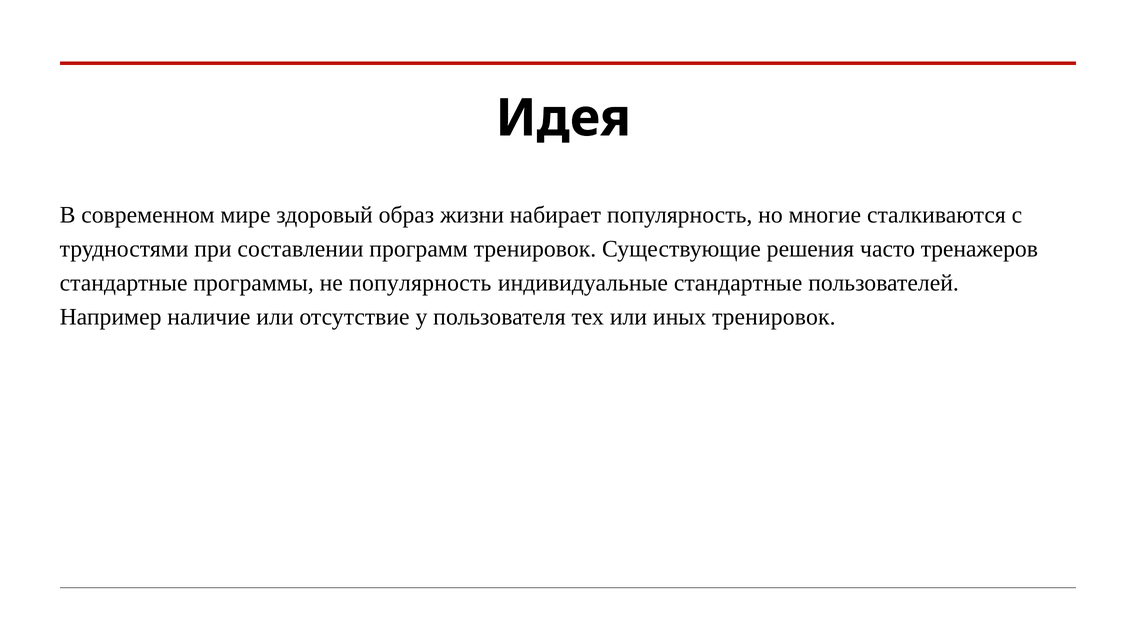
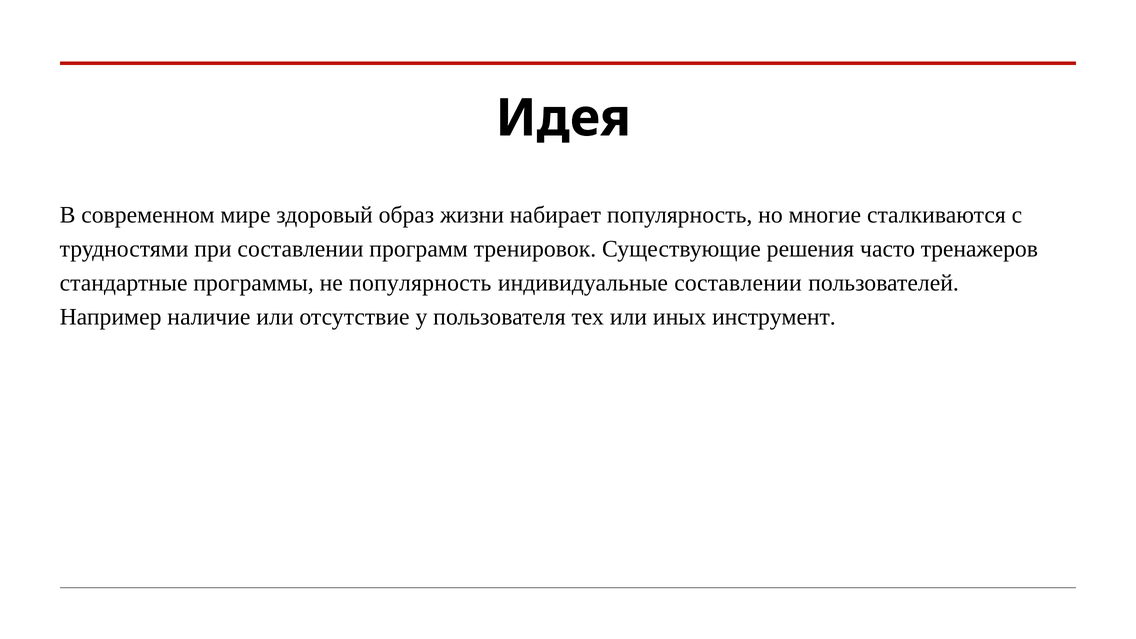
индивидуальные стандартные: стандартные -> составлении (738, 283)
иных тренировок: тренировок -> инструмент (774, 317)
